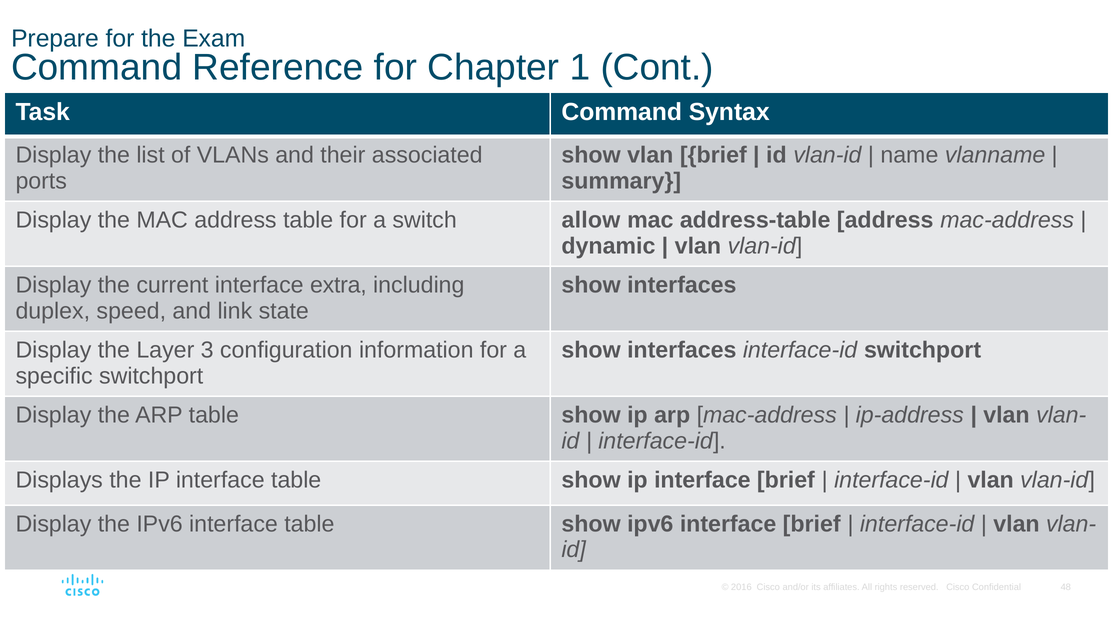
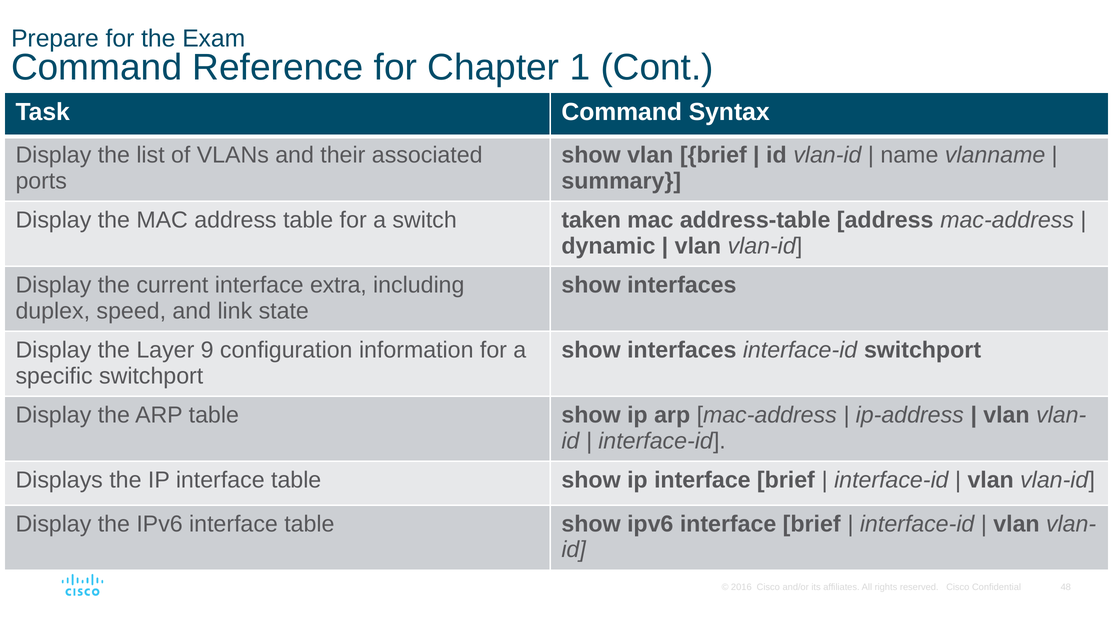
allow: allow -> taken (591, 220)
3: 3 -> 9 (207, 350)
